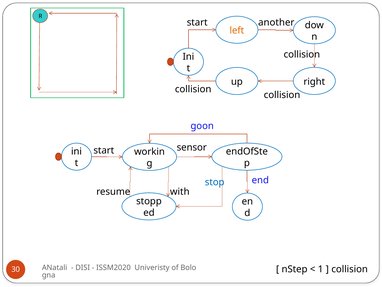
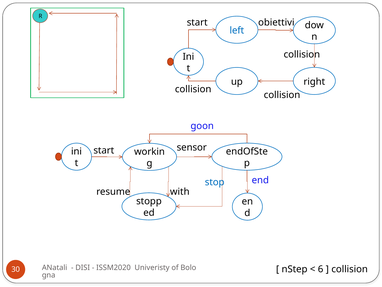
another: another -> obiettivi (276, 23)
left colour: orange -> blue (237, 30)
1: 1 -> 6 (321, 269)
